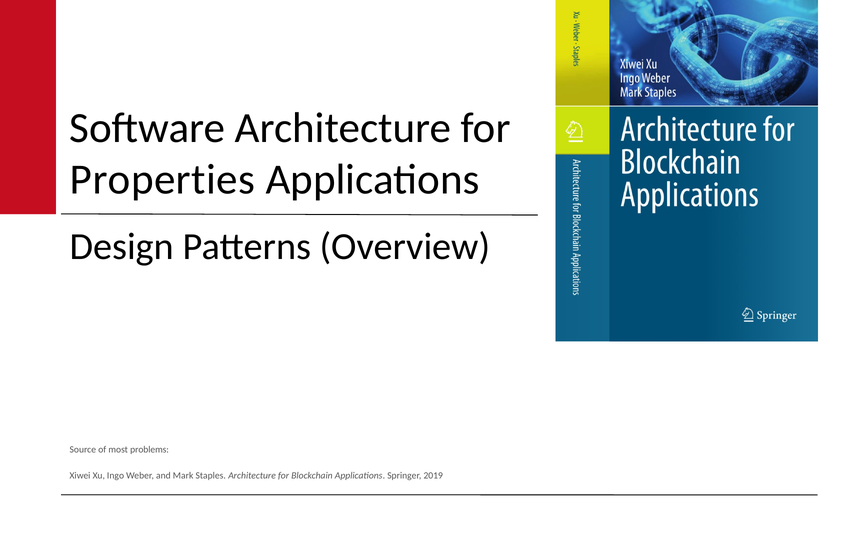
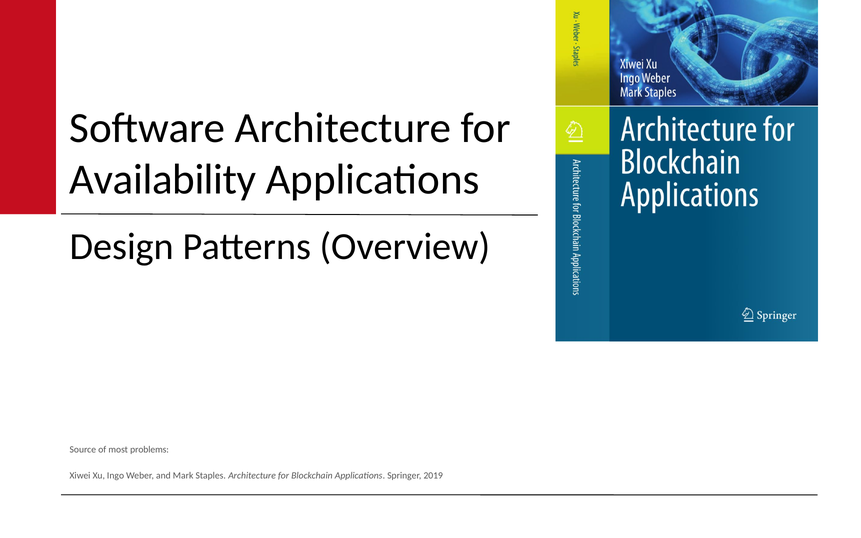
Properties: Properties -> Availability (163, 180)
